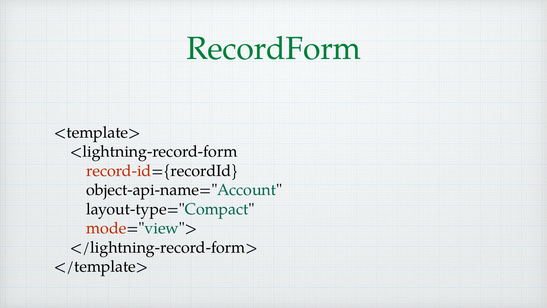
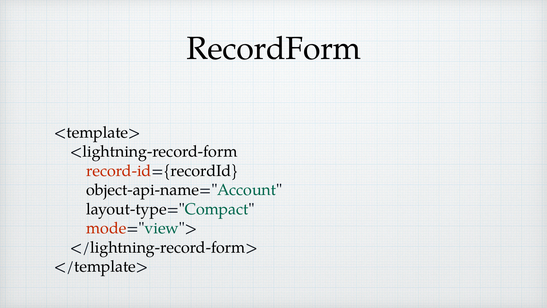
RecordForm colour: green -> black (274, 49)
